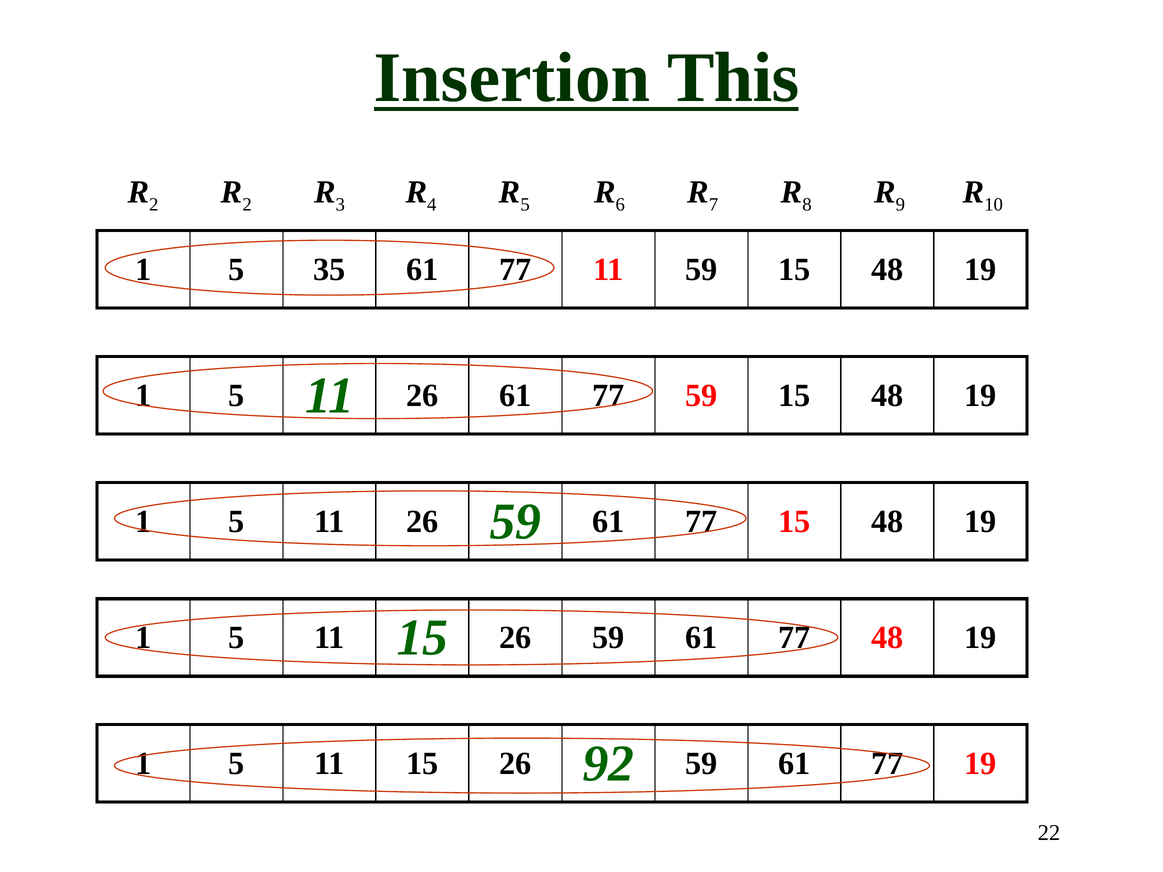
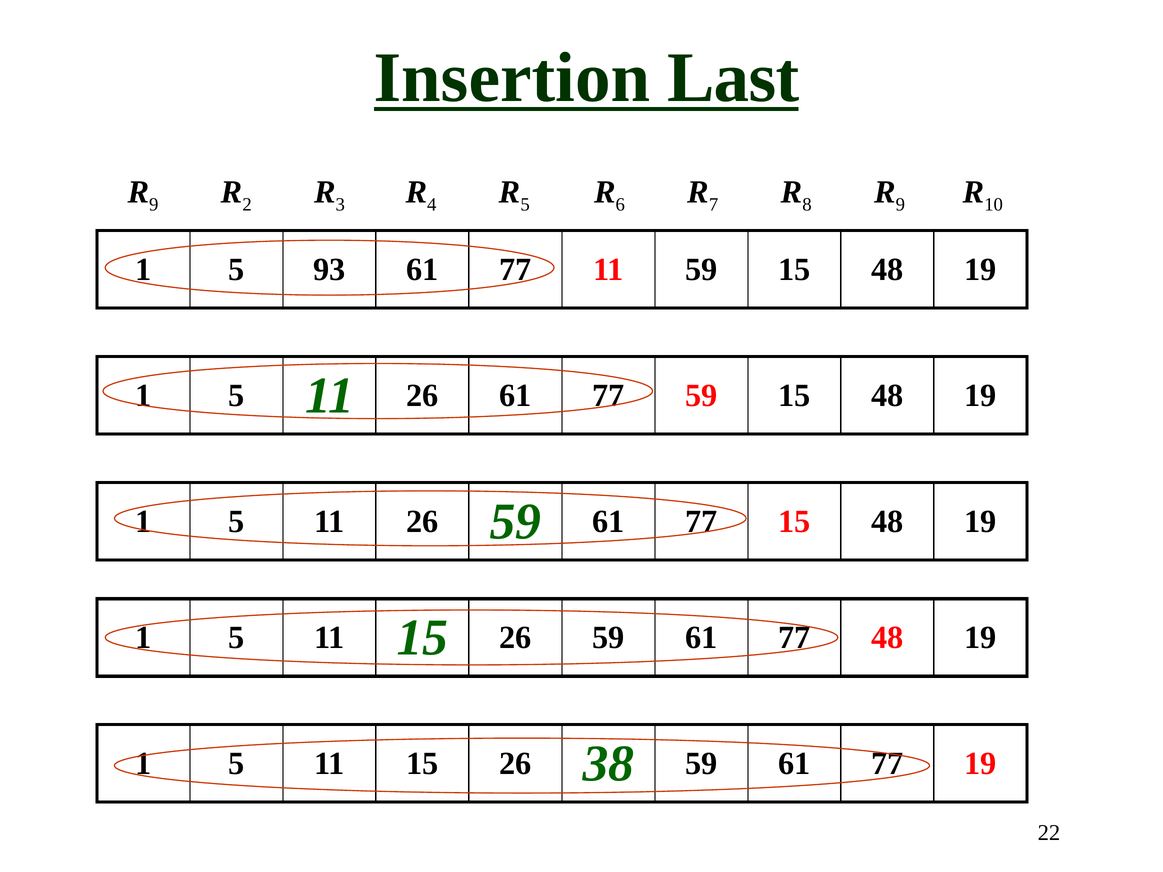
This: This -> Last (733, 78)
2: 2 -> 9 (154, 205)
35: 35 -> 93 (329, 270)
92: 92 -> 38 (608, 764)
